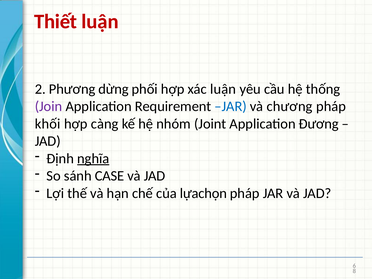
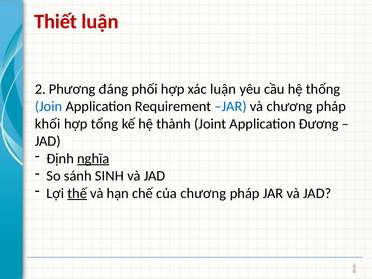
dừng: dừng -> đáng (113, 89)
Join colour: purple -> blue (49, 106)
càng: càng -> tổng (105, 124)
nhóm: nhóm -> thành (174, 124)
CASE: CASE -> SINH (109, 176)
thế underline: none -> present (77, 193)
của lựachọn: lựachọn -> chương (203, 193)
